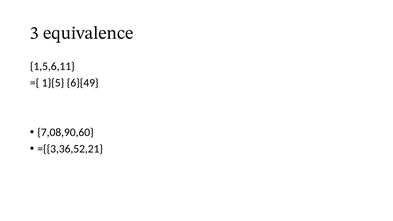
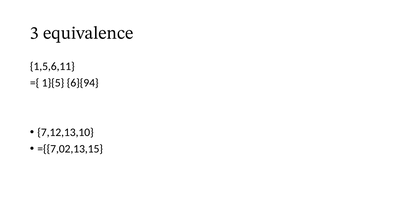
6}{49: 6}{49 -> 6}{94 (83, 83)
7,08,90,60: 7,08,90,60 -> 7,12,13,10 (66, 132)
={{3,36,52,21: ={{3,36,52,21 -> ={{7,02,13,15 (70, 149)
